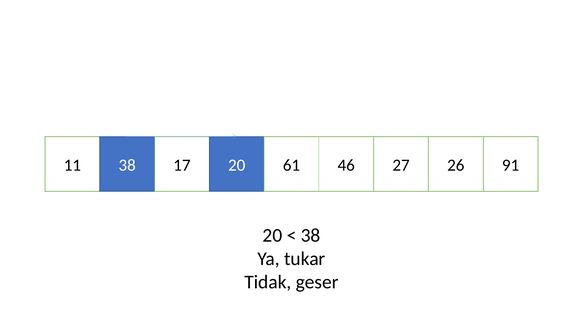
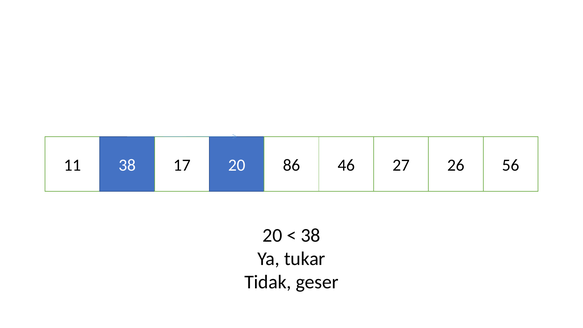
61: 61 -> 86 (291, 165)
91: 91 -> 56 (511, 165)
